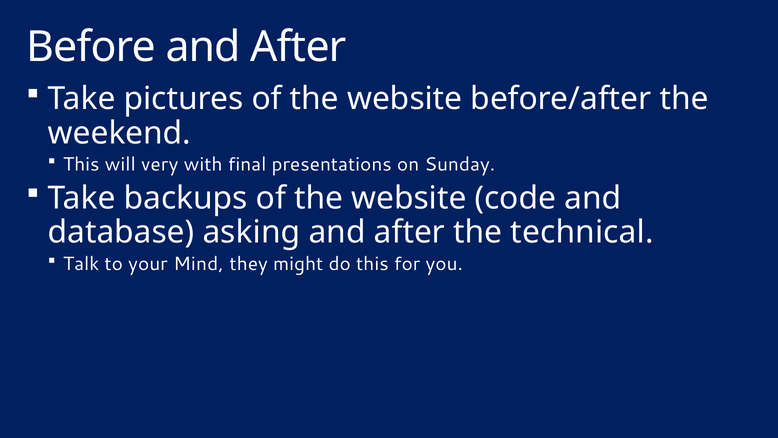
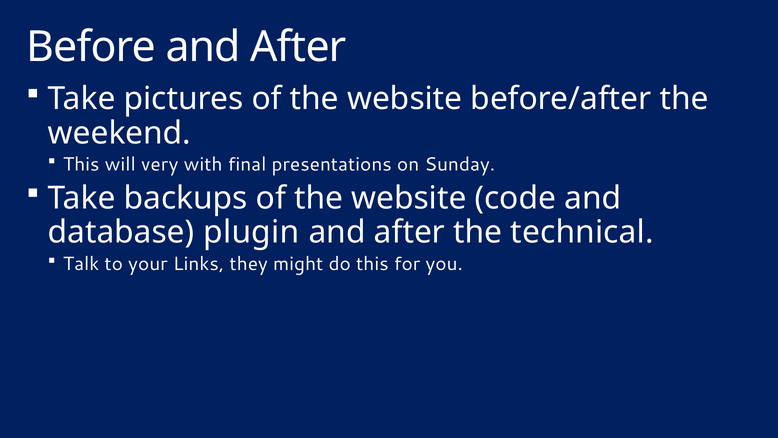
asking: asking -> plugin (251, 232)
Mind: Mind -> Links (199, 264)
